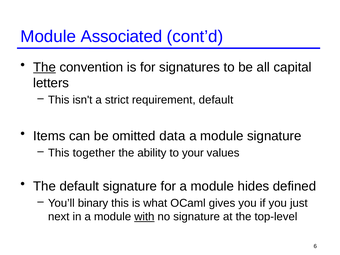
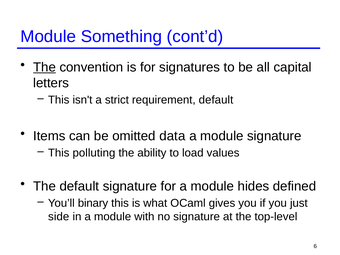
Associated: Associated -> Something (121, 37)
together: together -> polluting (94, 153)
your: your -> load (193, 153)
next: next -> side (59, 217)
with underline: present -> none (144, 217)
